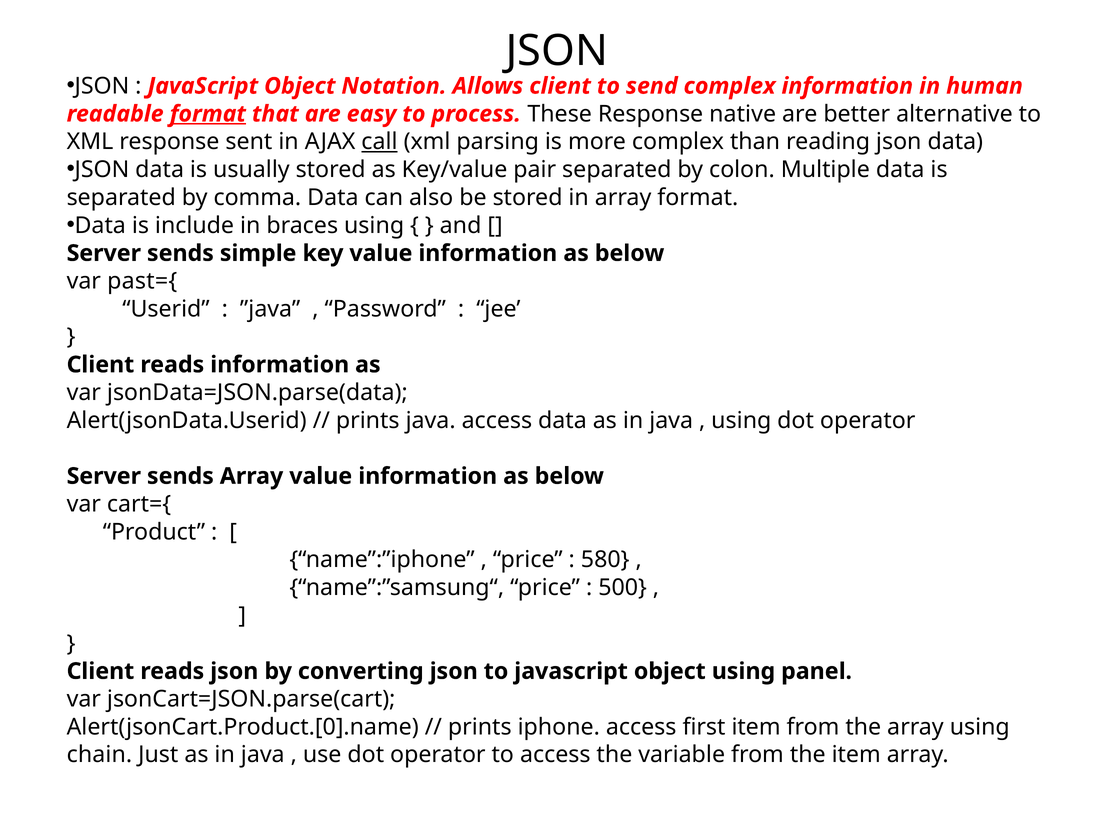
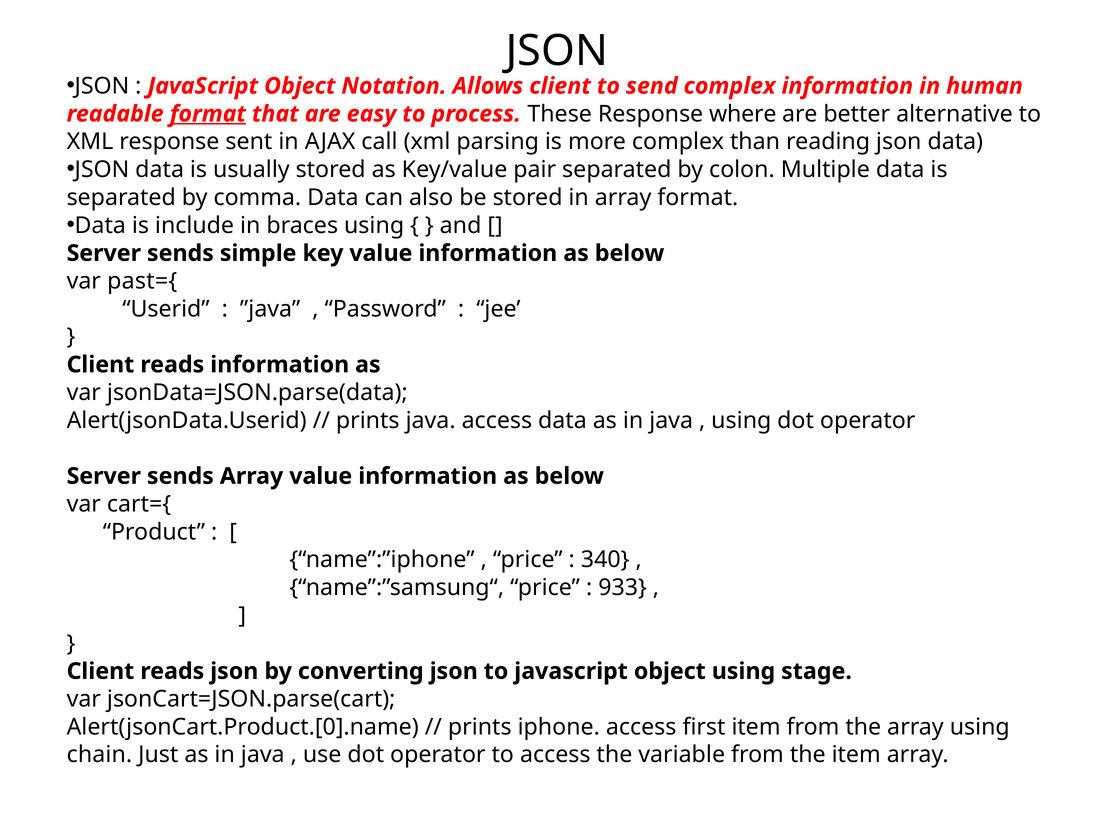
native: native -> where (743, 114)
call underline: present -> none (379, 142)
580: 580 -> 340 (605, 559)
500: 500 -> 933 (623, 587)
panel: panel -> stage (817, 671)
